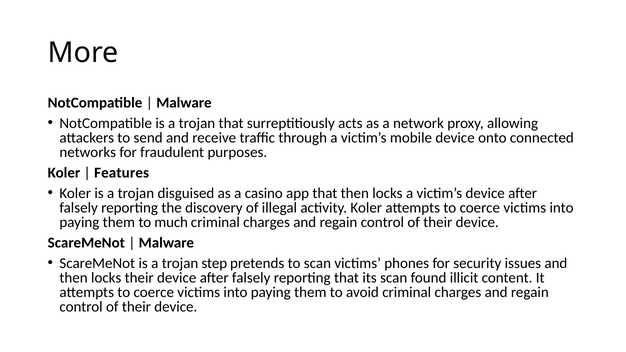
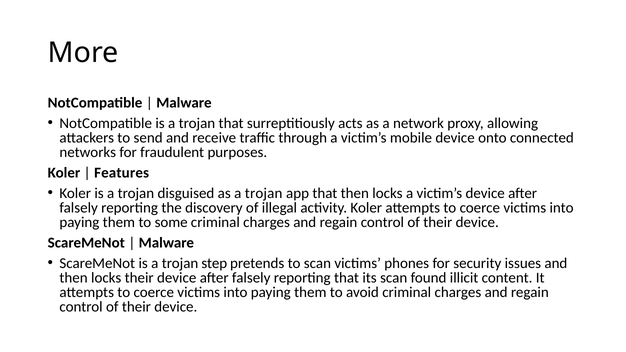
as a casino: casino -> trojan (264, 193)
much: much -> some (171, 222)
